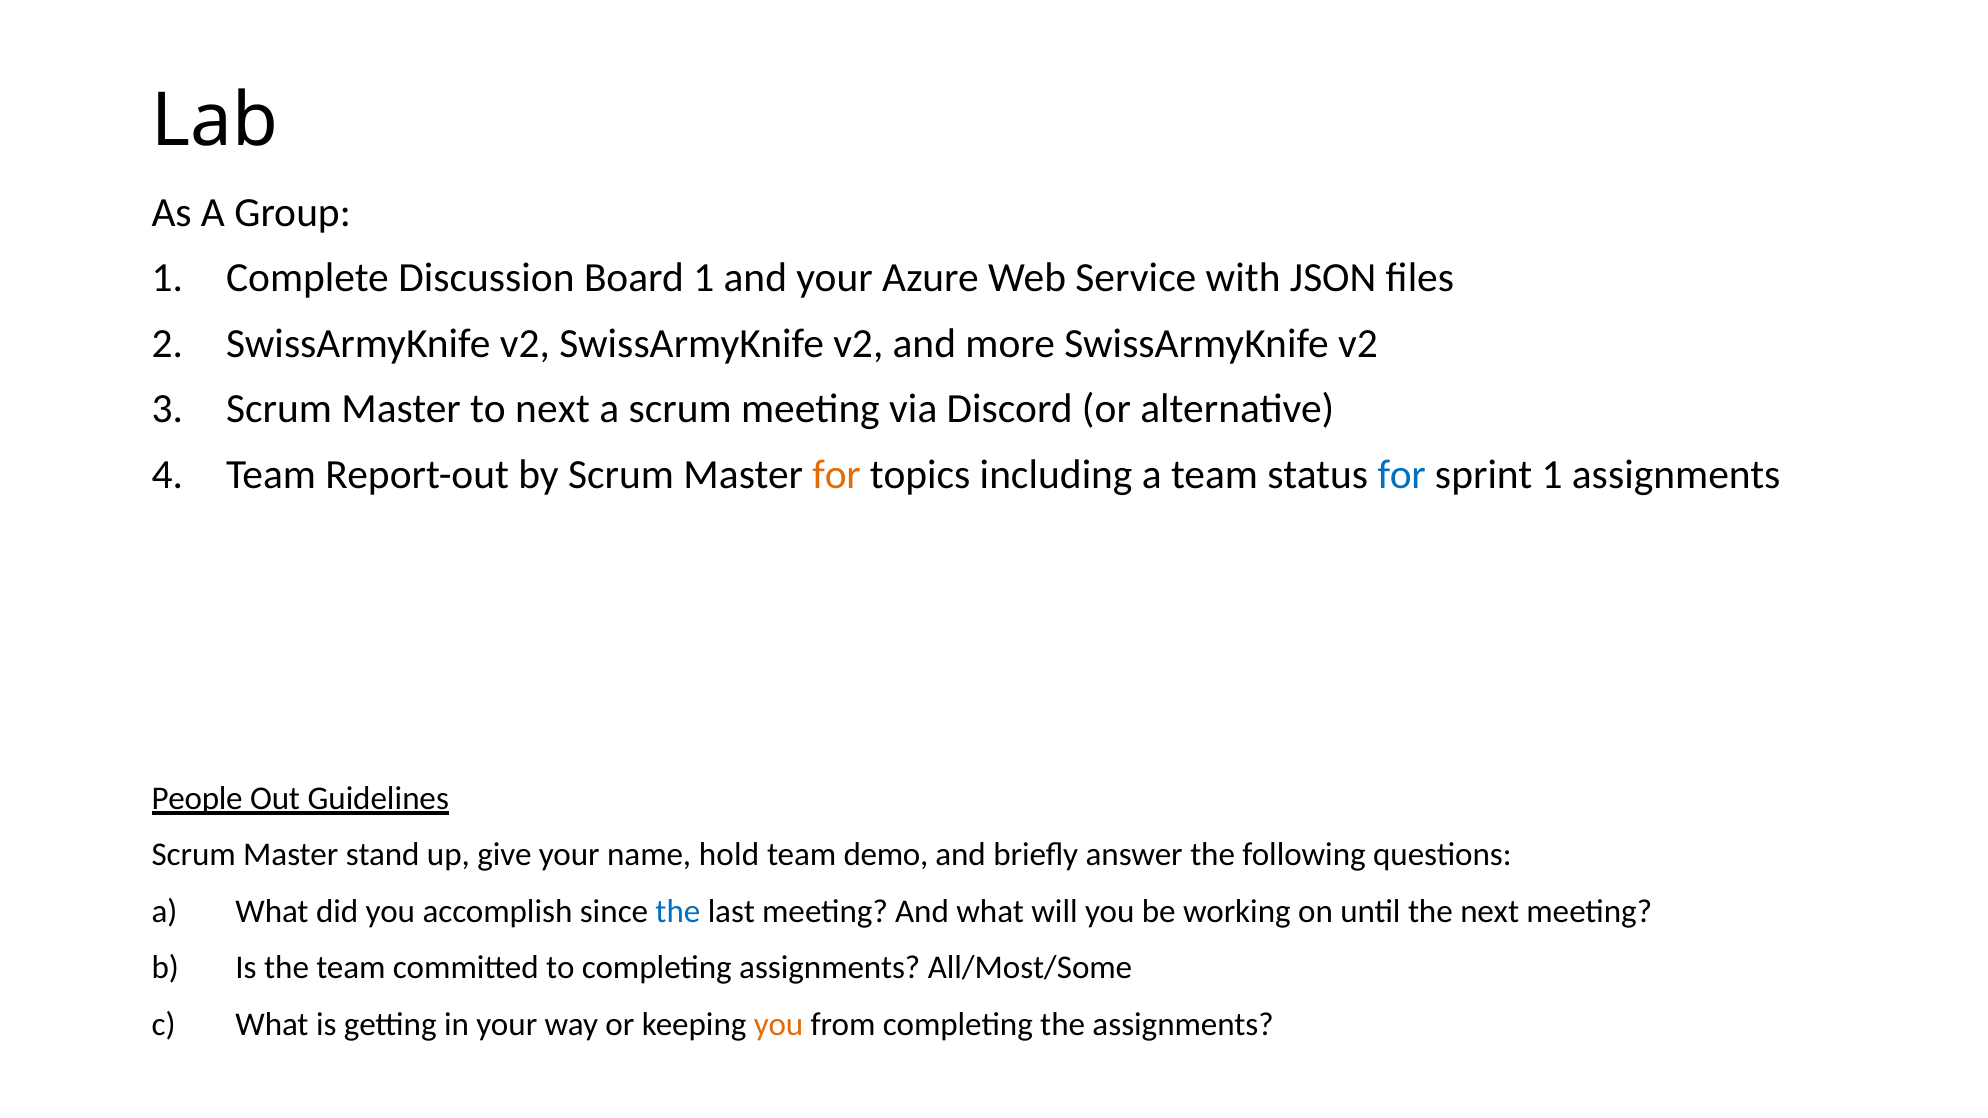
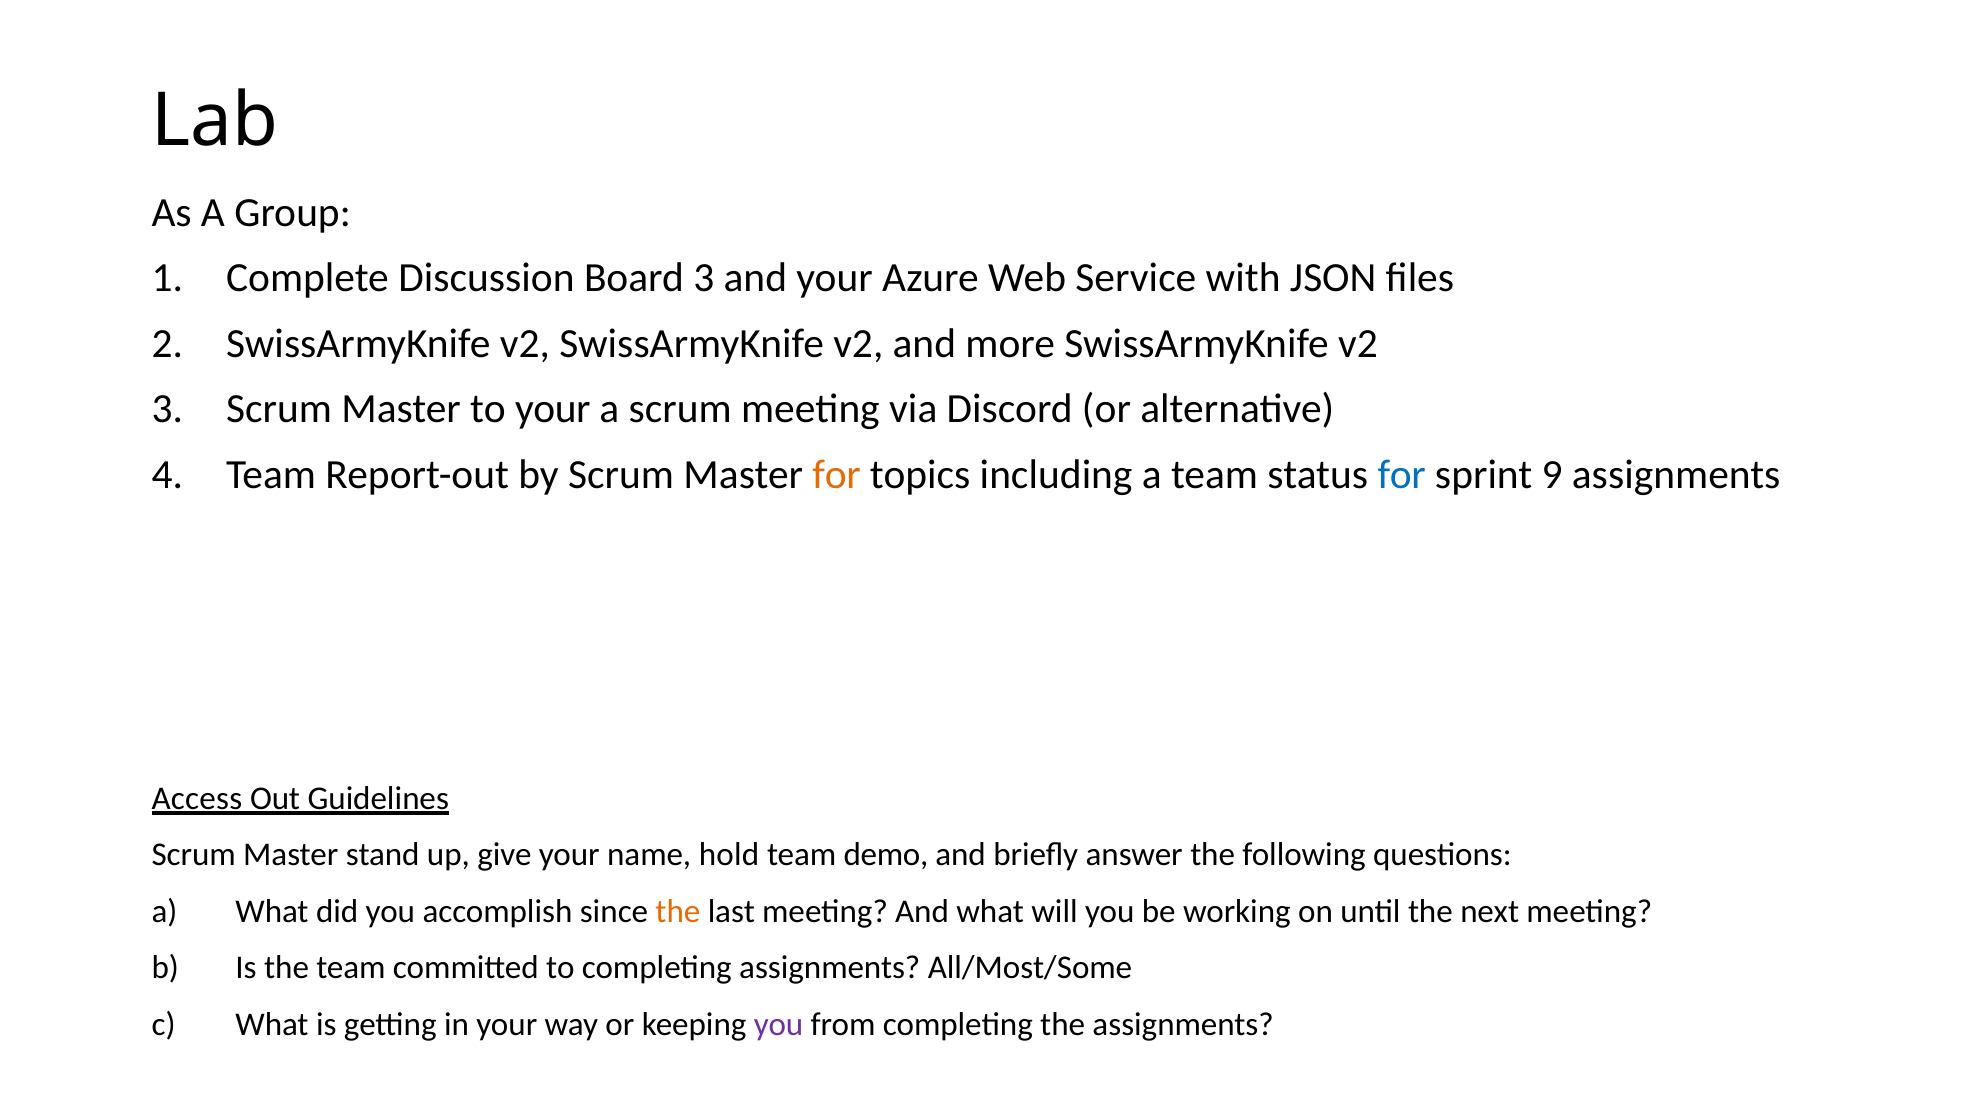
Board 1: 1 -> 3 (704, 278)
to next: next -> your (553, 409)
sprint 1: 1 -> 9 (1552, 475)
People: People -> Access (197, 799)
the colour: blue -> orange (678, 912)
you colour: orange -> purple (779, 1024)
